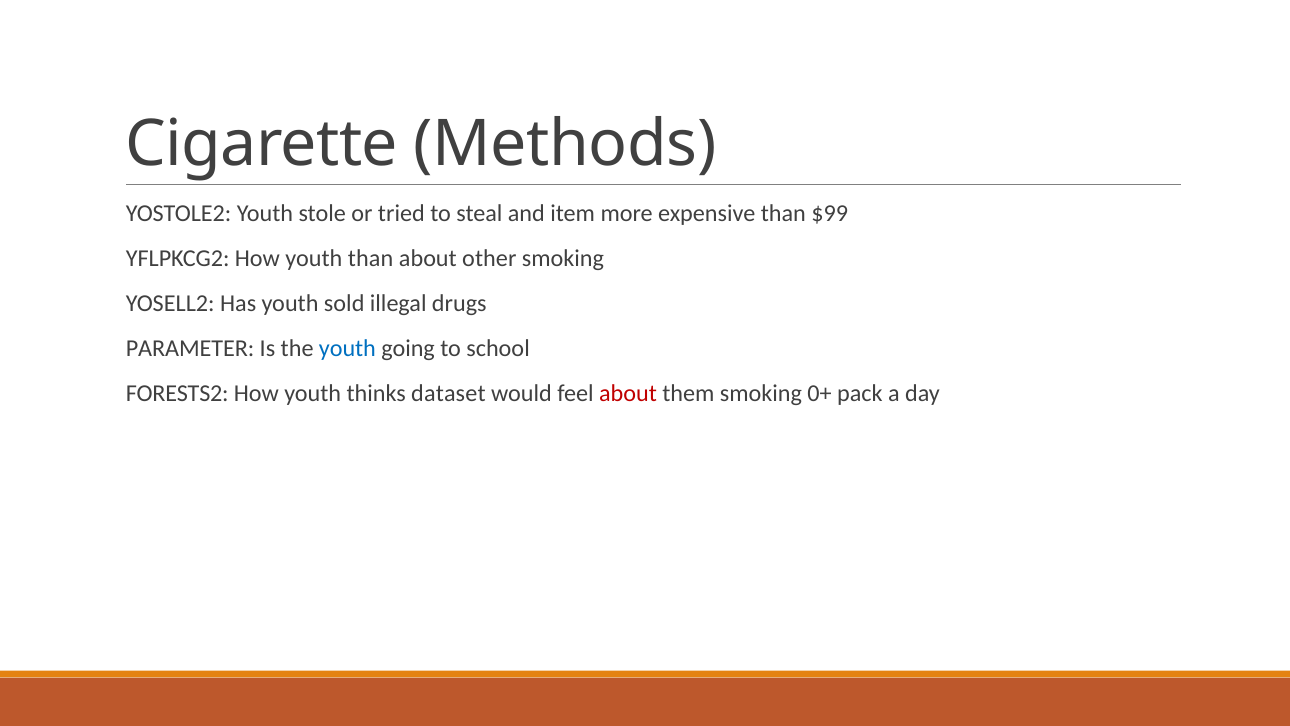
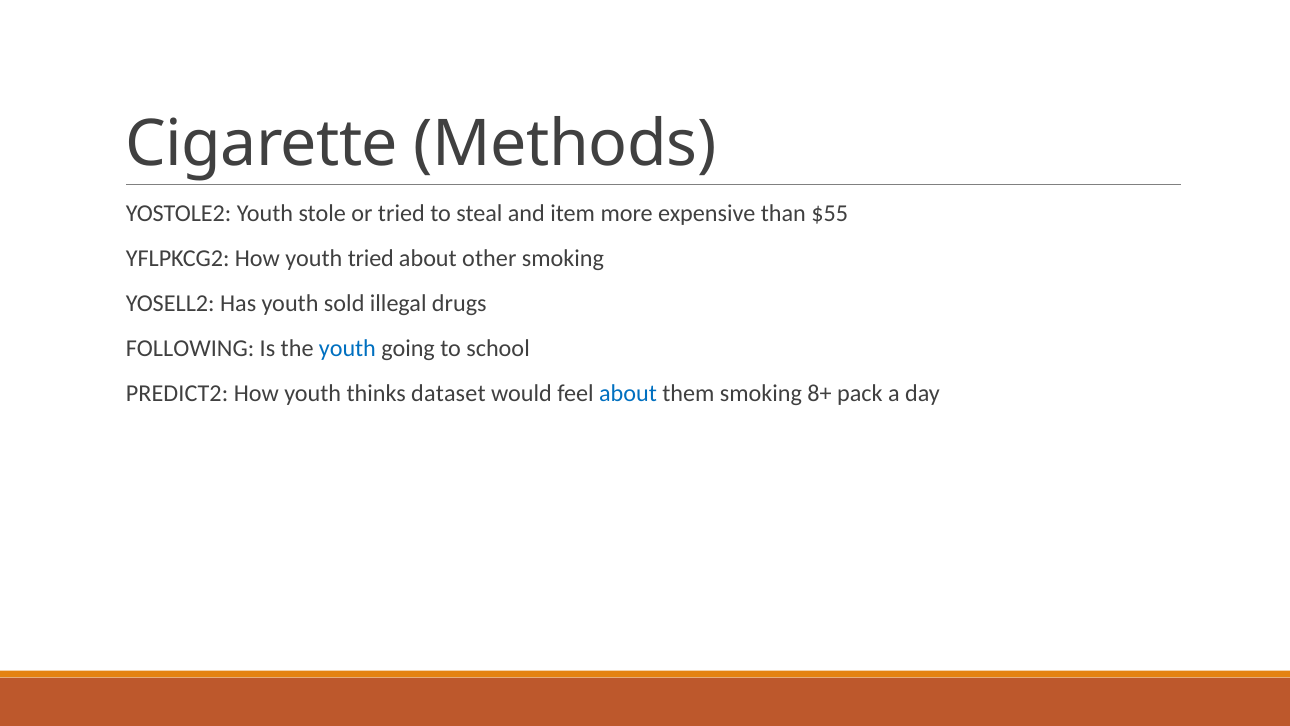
$99: $99 -> $55 (830, 213)
youth than: than -> tried (371, 258)
PARAMETER: PARAMETER -> FOLLOWING (190, 348)
FORESTS2: FORESTS2 -> PREDICT2 (177, 393)
about colour: red -> blue (628, 393)
0+: 0+ -> 8+ (820, 393)
